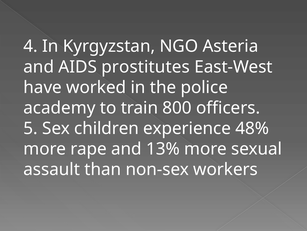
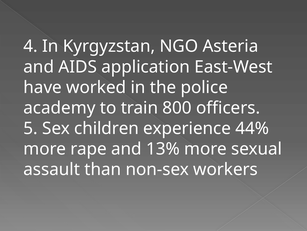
prostitutes: prostitutes -> application (146, 67)
48%: 48% -> 44% (252, 128)
